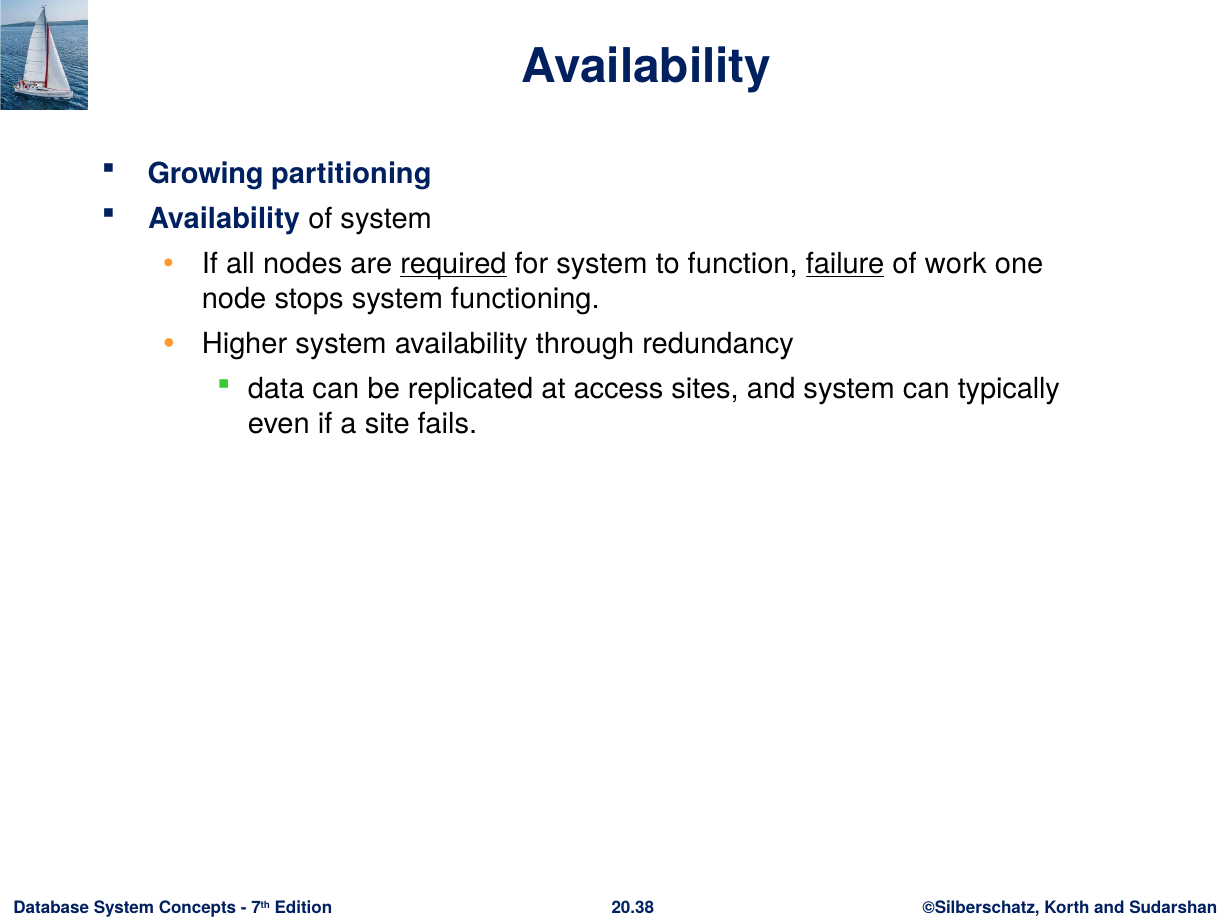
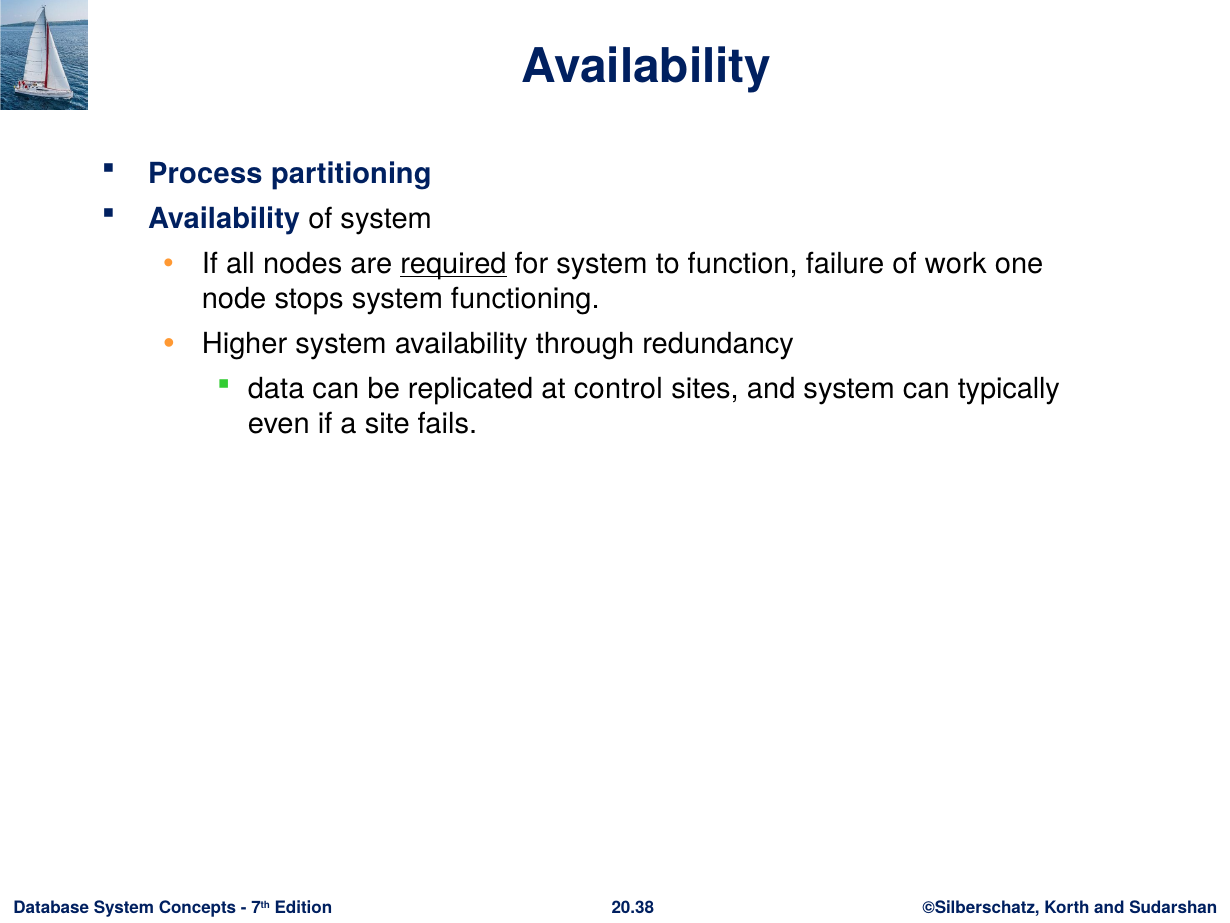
Growing: Growing -> Process (205, 174)
failure underline: present -> none (845, 264)
access: access -> control (618, 389)
